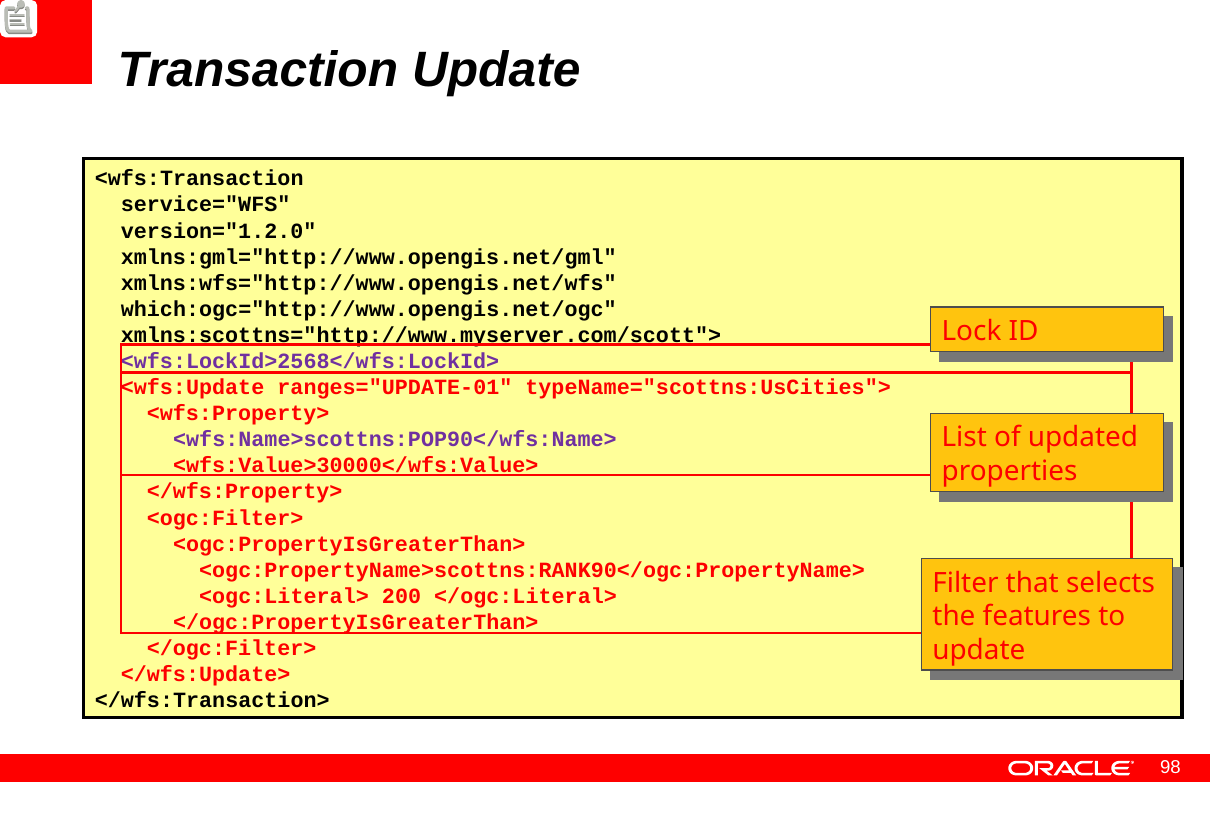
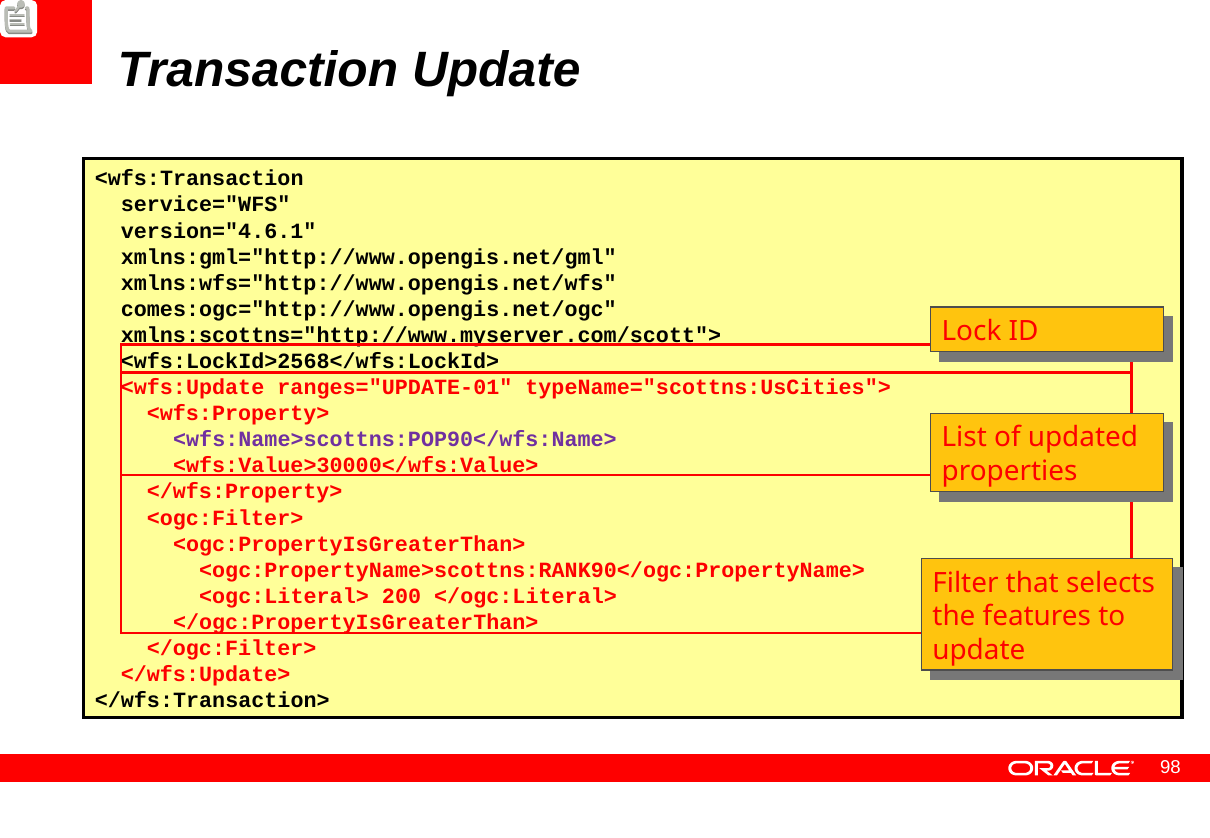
version="1.2.0: version="1.2.0 -> version="4.6.1 (219, 231)
which:ogc="http://www.opengis.net/ogc: which:ogc="http://www.opengis.net/ogc -> comes:ogc="http://www.opengis.net/ogc (369, 309)
<wfs:LockId>2568</wfs:LockId> colour: purple -> black (310, 361)
